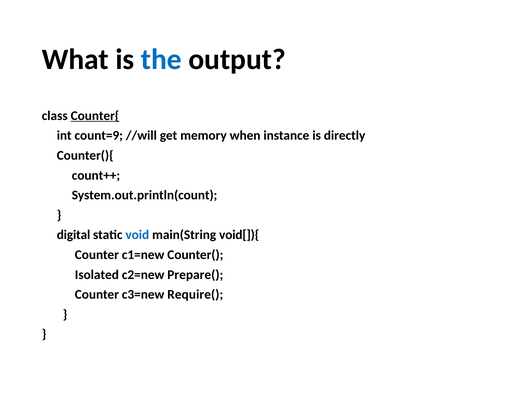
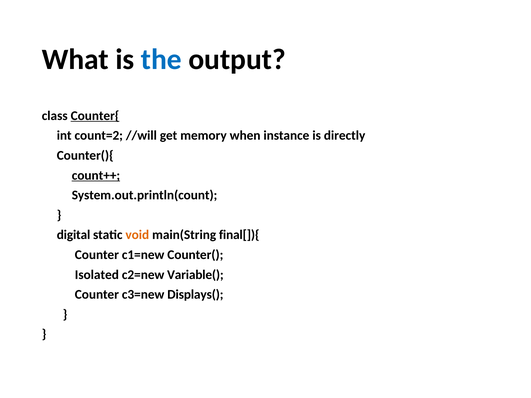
count=9: count=9 -> count=2 (99, 136)
count++ underline: none -> present (96, 175)
void colour: blue -> orange (137, 235)
void[]){: void[]){ -> final[]){ (239, 235)
Prepare(: Prepare( -> Variable( (195, 275)
Require(: Require( -> Displays( (195, 295)
